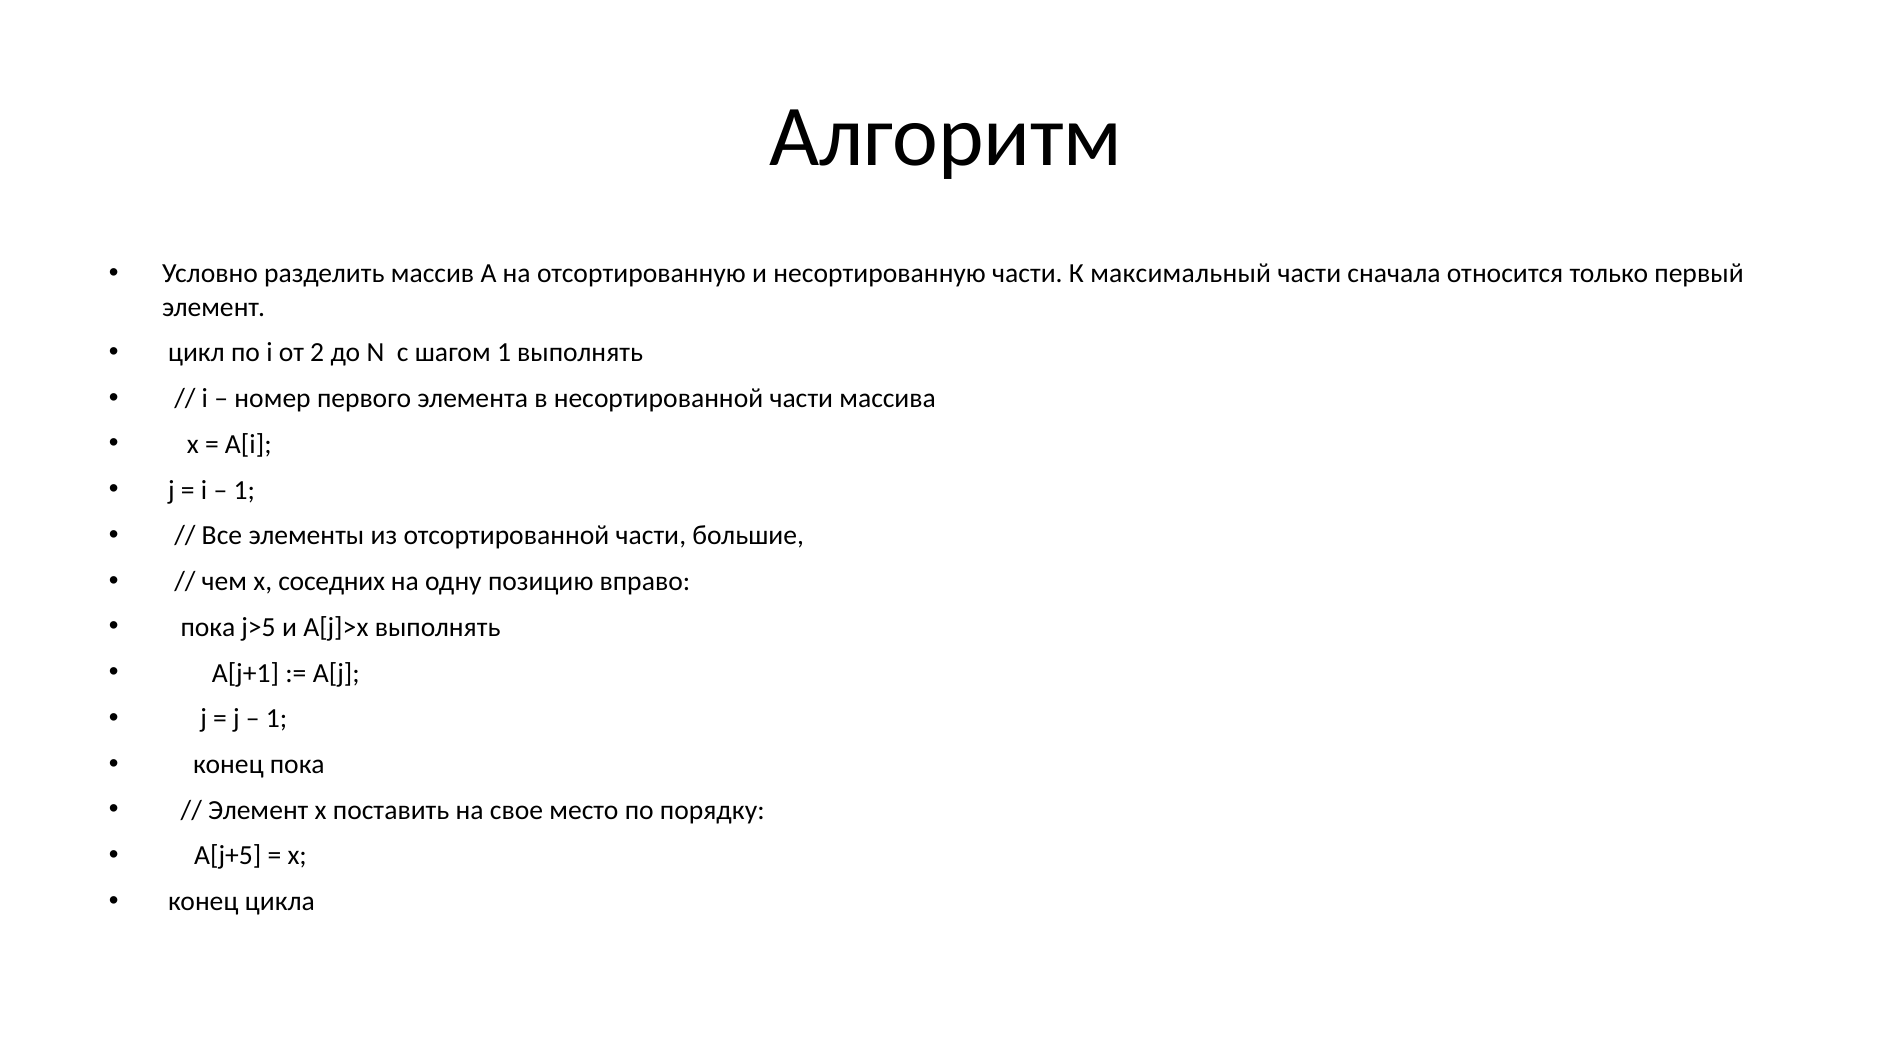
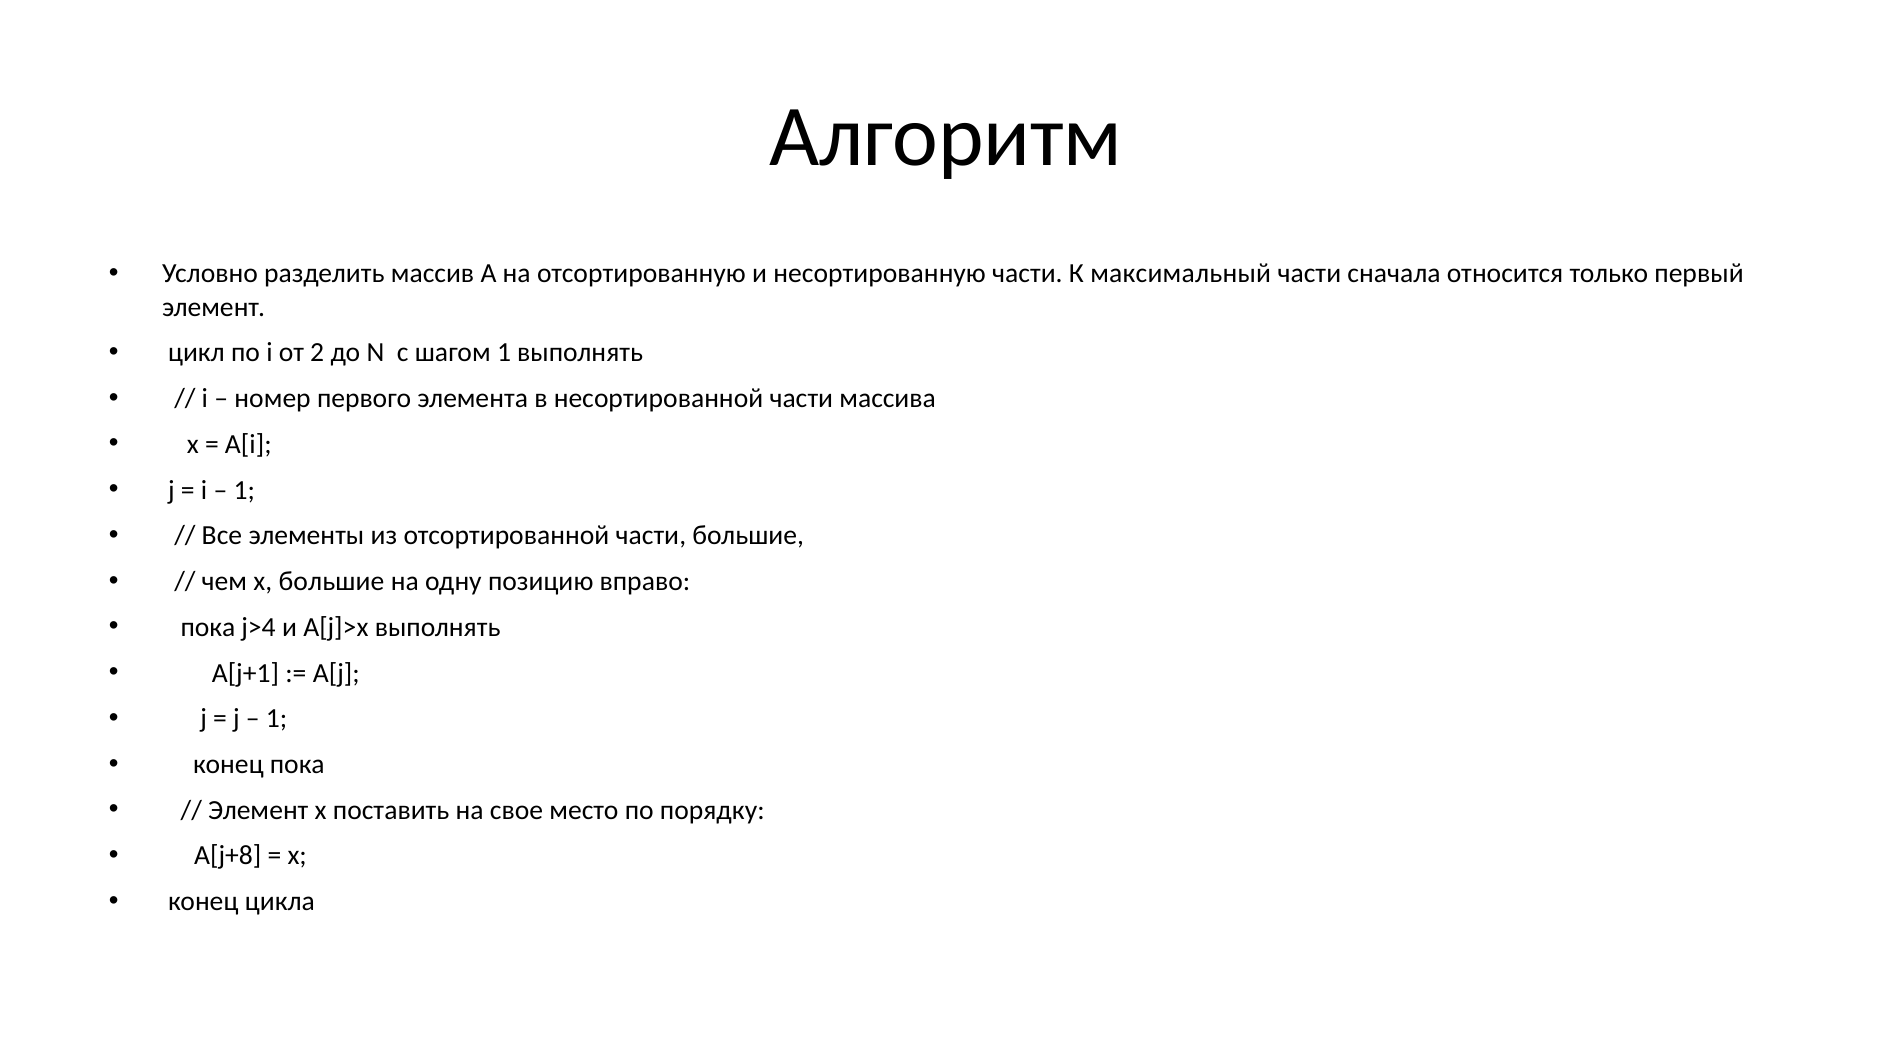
x соседних: соседних -> большие (331, 582)
j>5: j>5 -> j>4 (259, 627)
A[j+5: A[j+5 -> A[j+8 (228, 856)
